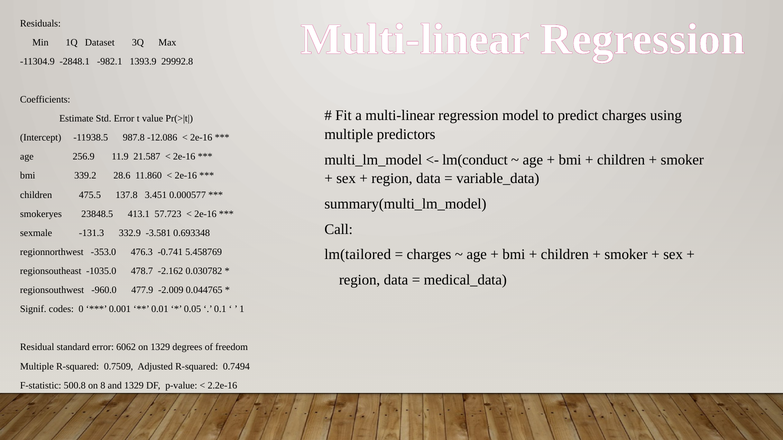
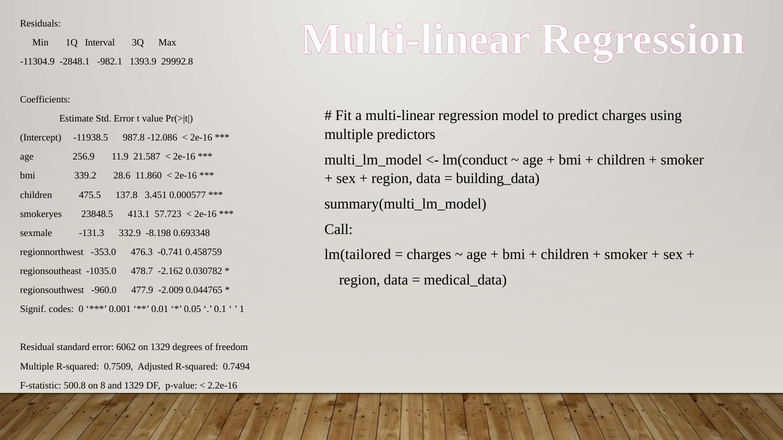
Dataset: Dataset -> Interval (100, 42)
variable_data: variable_data -> building_data (498, 179)
-3.581: -3.581 -> -8.198 (158, 233)
5.458769: 5.458769 -> 0.458759 (204, 252)
